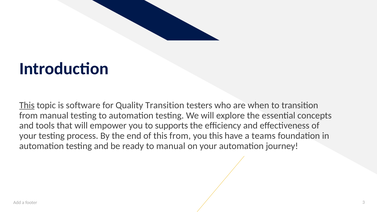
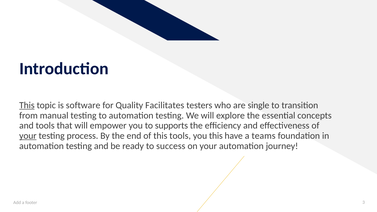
Quality Transition: Transition -> Facilitates (165, 105)
when: when -> single (258, 105)
your underline: none -> present (28, 136)
this from: from -> tools (180, 136)
to manual: manual -> success (171, 146)
